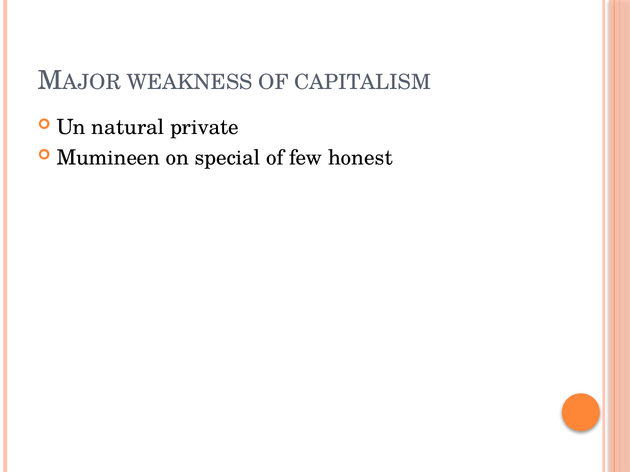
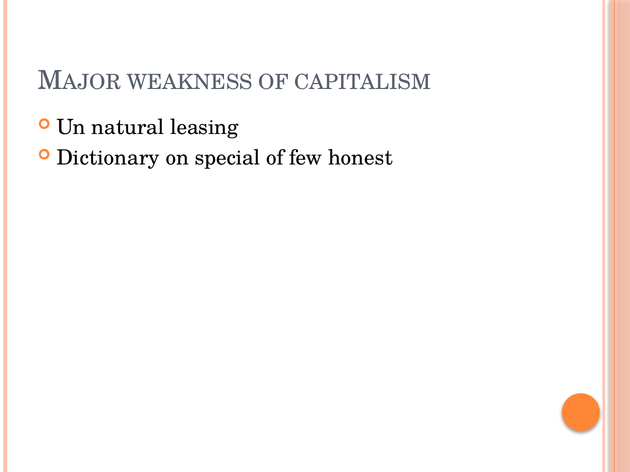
private: private -> leasing (204, 127)
Mumineen: Mumineen -> Dictionary (108, 158)
